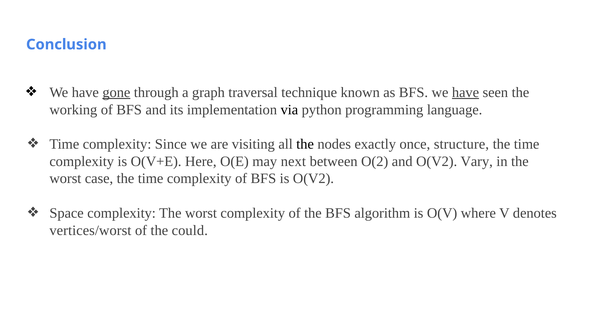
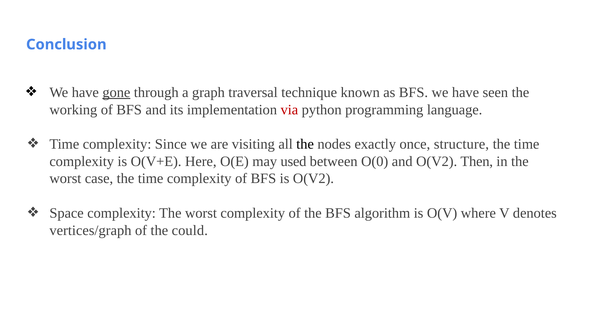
have underline: present -> none (465, 92)
via colour: black -> red (289, 110)
next: next -> used (293, 162)
O(2: O(2 -> O(0 (375, 162)
Vary: Vary -> Then (477, 162)
vertices/worst: vertices/worst -> vertices/graph (90, 231)
